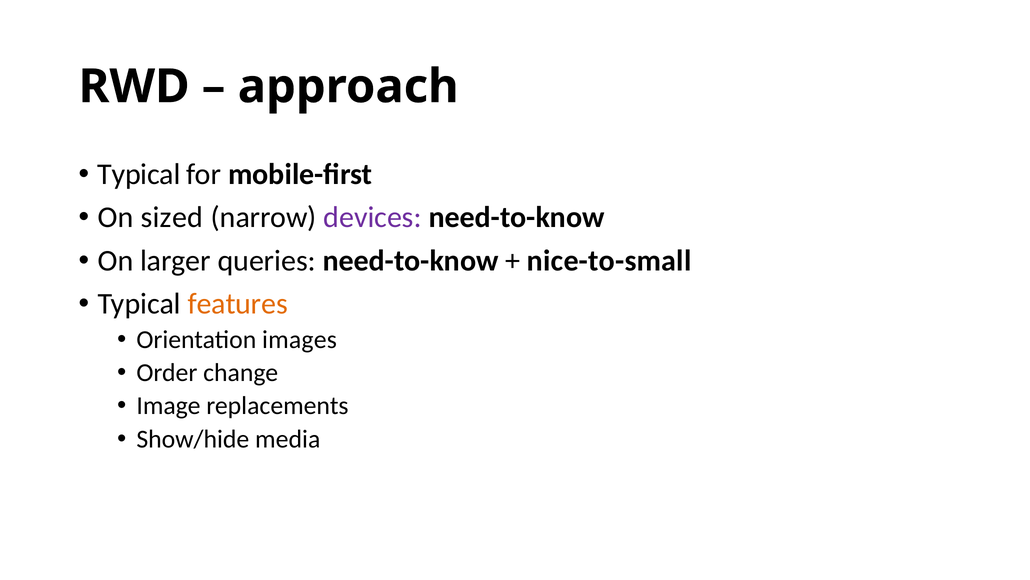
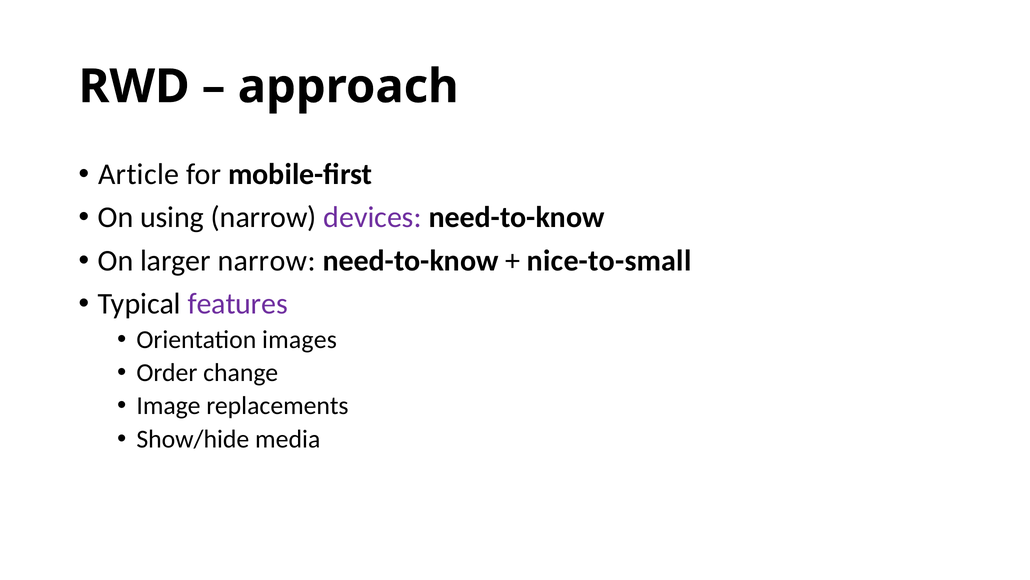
Typical: Typical -> Article (139, 174)
sized: sized -> using (172, 217)
larger queries: queries -> narrow (267, 261)
features colour: orange -> purple (238, 304)
